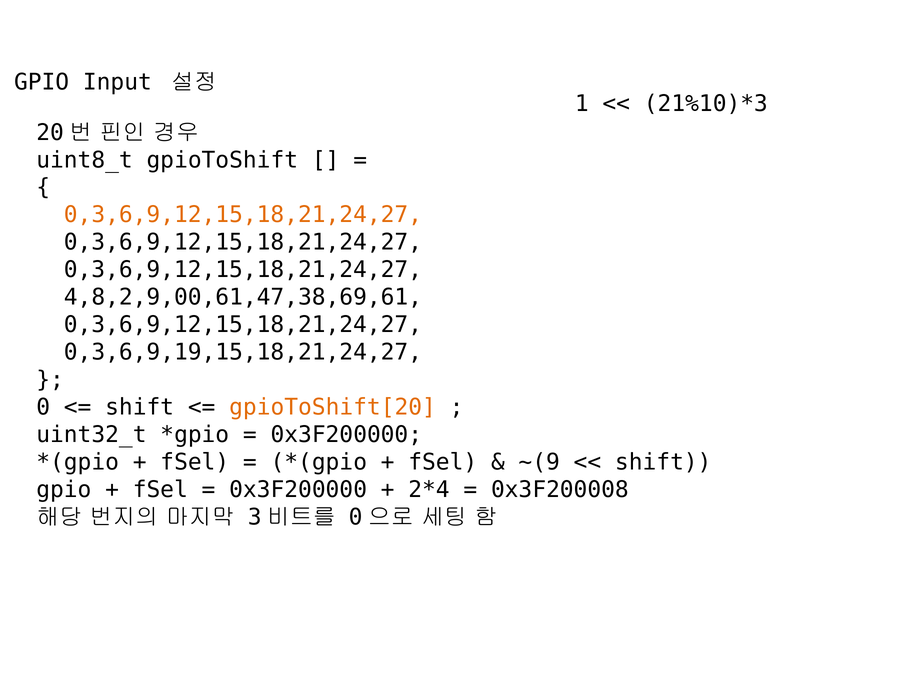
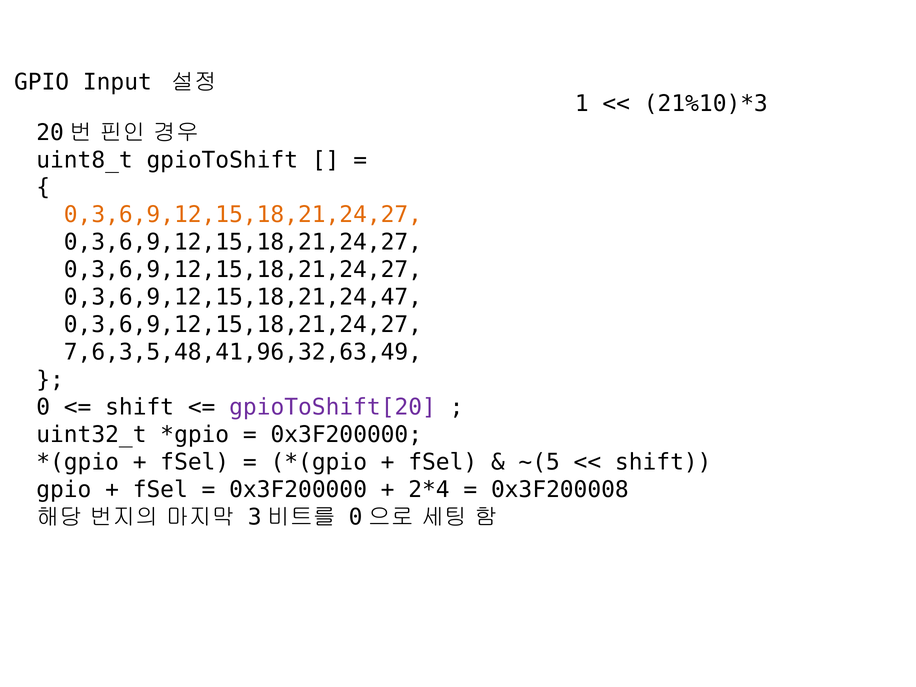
4,8,2,9,00,61,47,38,69,61: 4,8,2,9,00,61,47,38,69,61 -> 0,3,6,9,12,15,18,21,24,47 (243, 297)
0,3,6,9,19,15,18,21,24,27: 0,3,6,9,19,15,18,21,24,27 -> 7,6,3,5,48,41,96,32,63,49 (243, 352)
gpioToShift[20 colour: orange -> purple (333, 407)
~(9: ~(9 -> ~(5 (539, 462)
